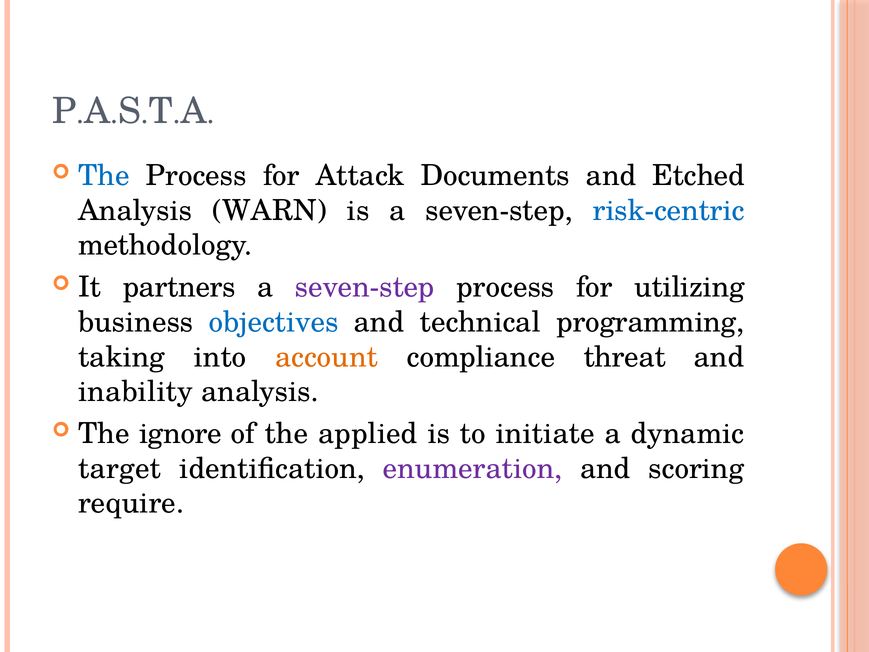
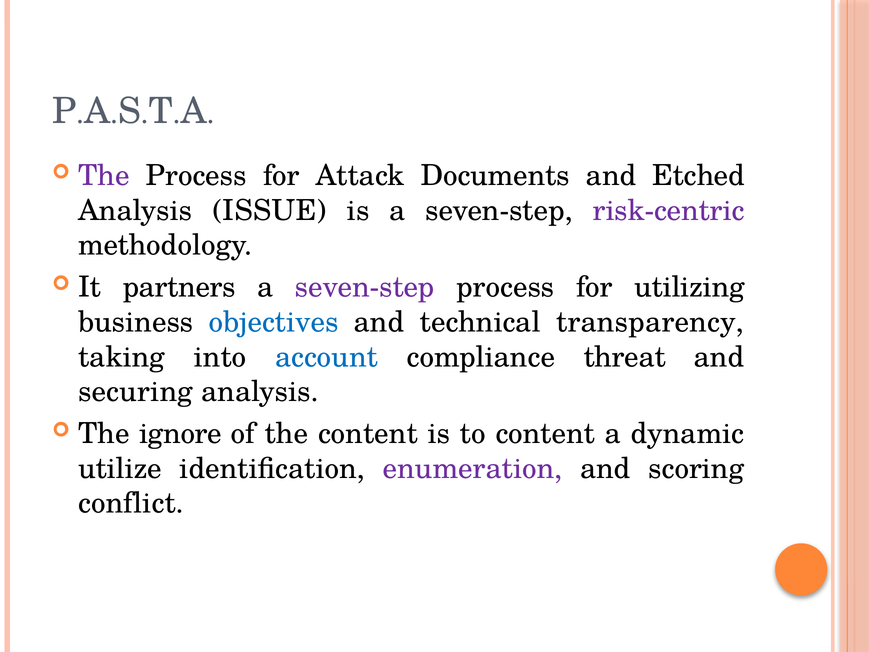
The colour: blue -> purple (104, 176)
WARN: WARN -> ISSUE (269, 211)
risk-centric colour: blue -> purple (669, 211)
programming: programming -> transparency (650, 322)
account colour: orange -> blue (327, 357)
inability: inability -> securing (136, 392)
the applied: applied -> content (368, 434)
to initiate: initiate -> content (545, 434)
target: target -> utilize (120, 468)
require: require -> conflict (131, 503)
